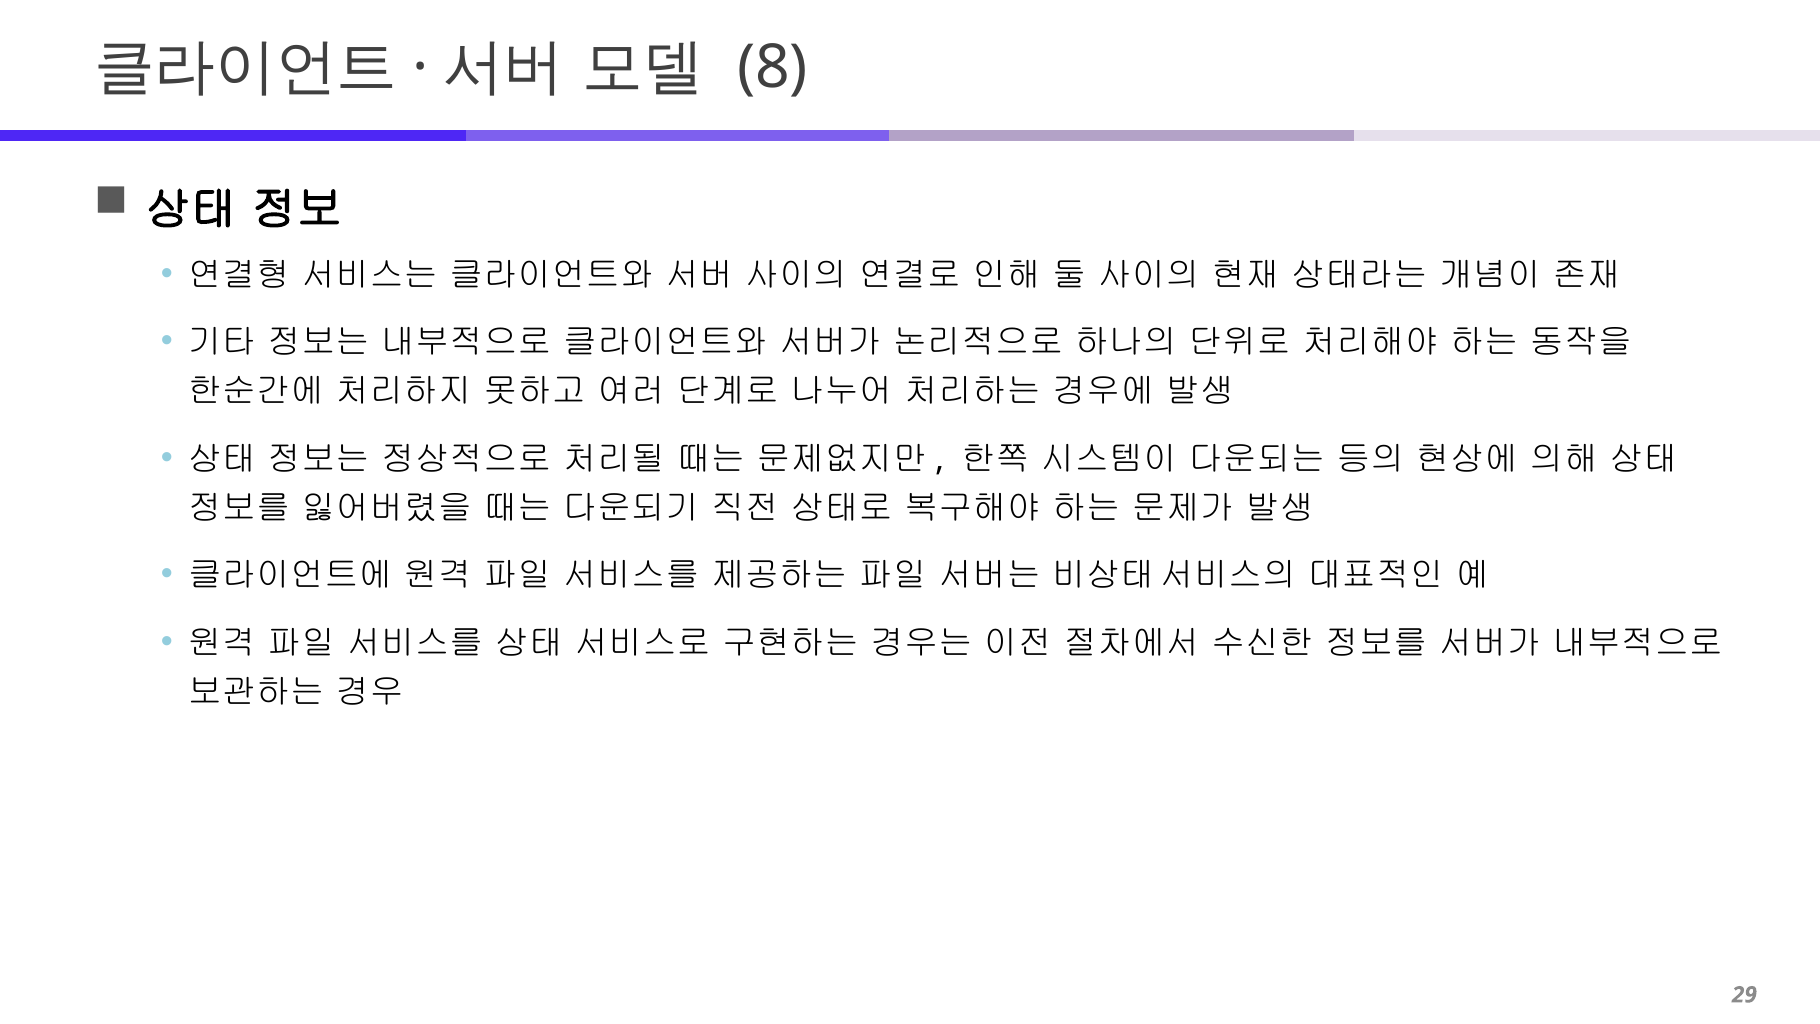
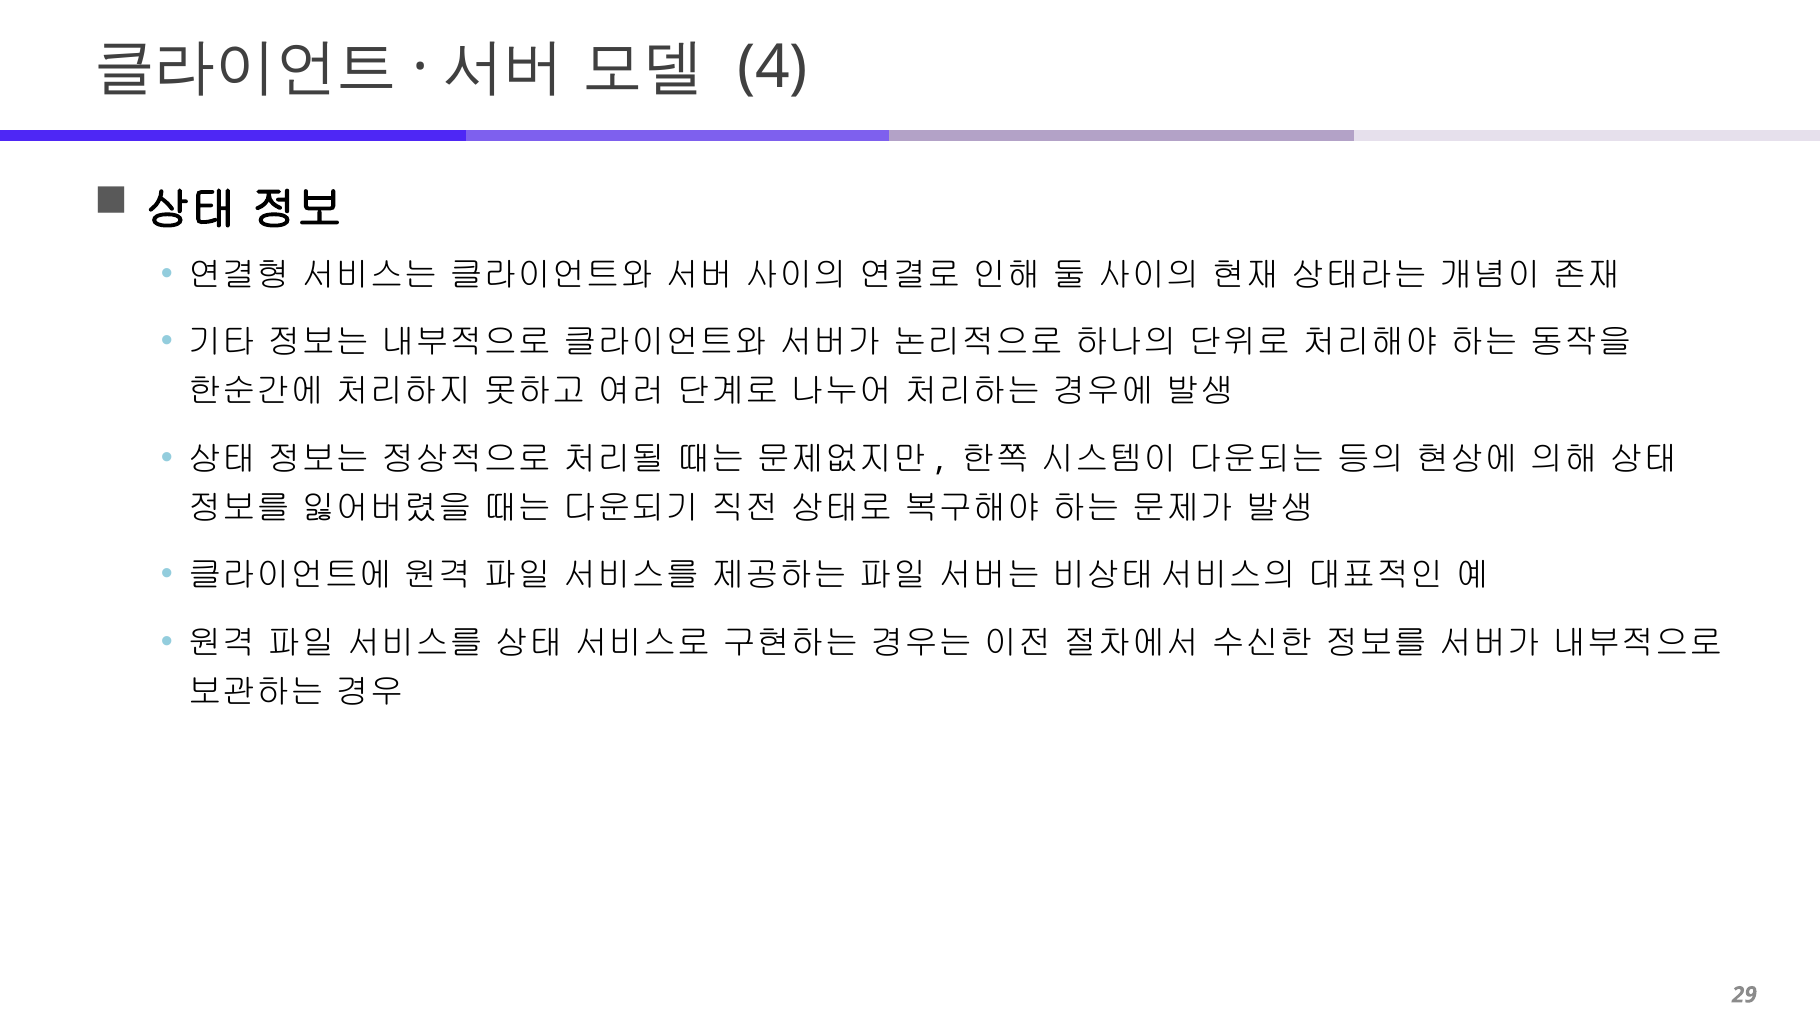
8: 8 -> 4 (773, 68)
